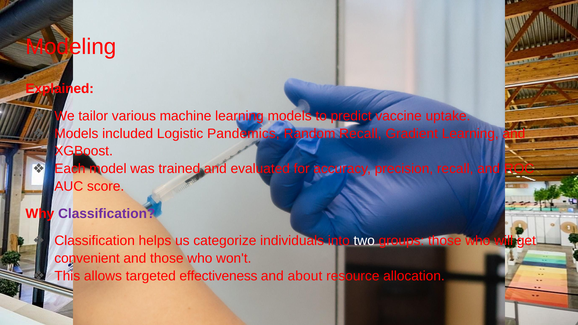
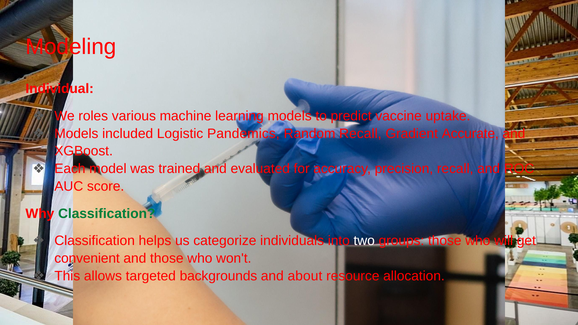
Explained: Explained -> Individual (60, 89)
tailor: tailor -> roles (93, 116)
Gradient Learning: Learning -> Accurate (470, 134)
Classification colour: purple -> green (107, 214)
effectiveness: effectiveness -> backgrounds (218, 276)
